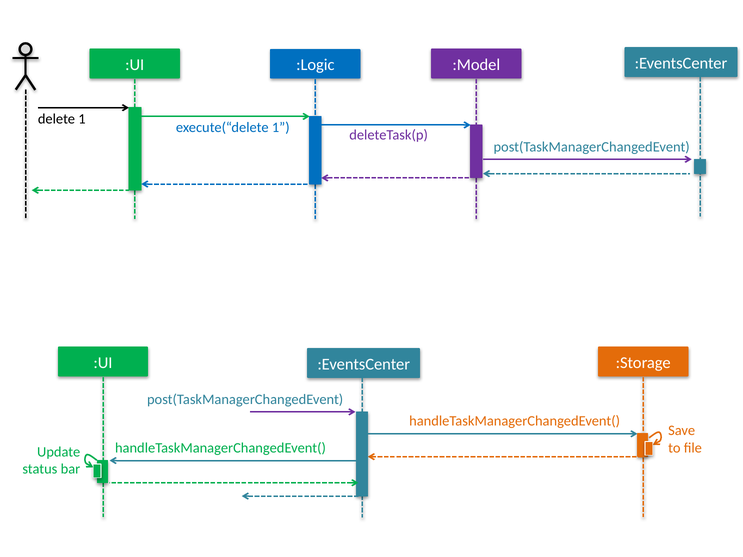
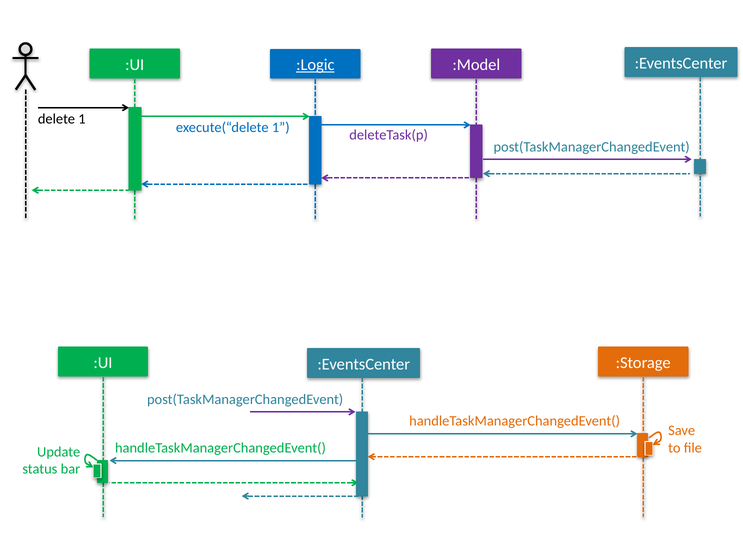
:Logic underline: none -> present (315, 65)
